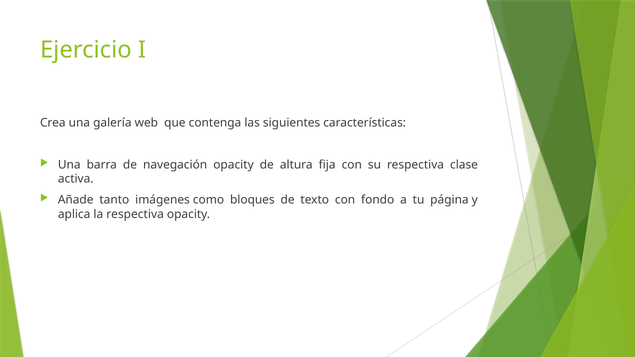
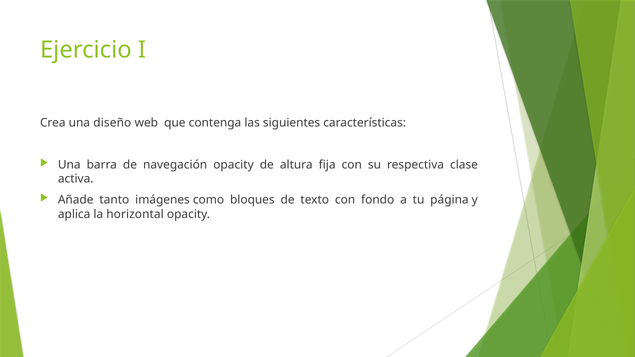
galería: galería -> diseño (112, 123)
la respectiva: respectiva -> horizontal (135, 214)
